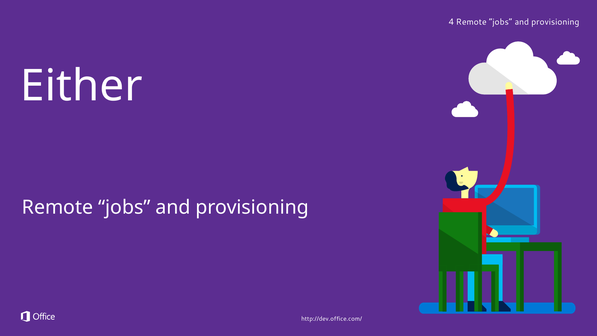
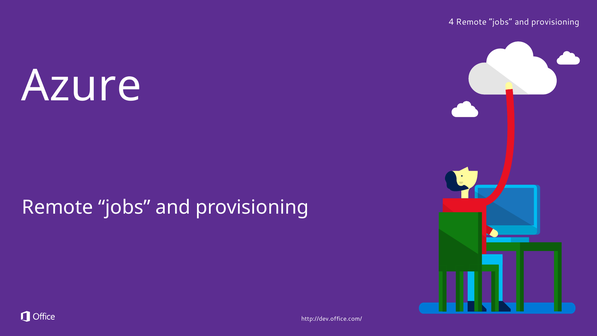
Either: Either -> Azure (81, 86)
